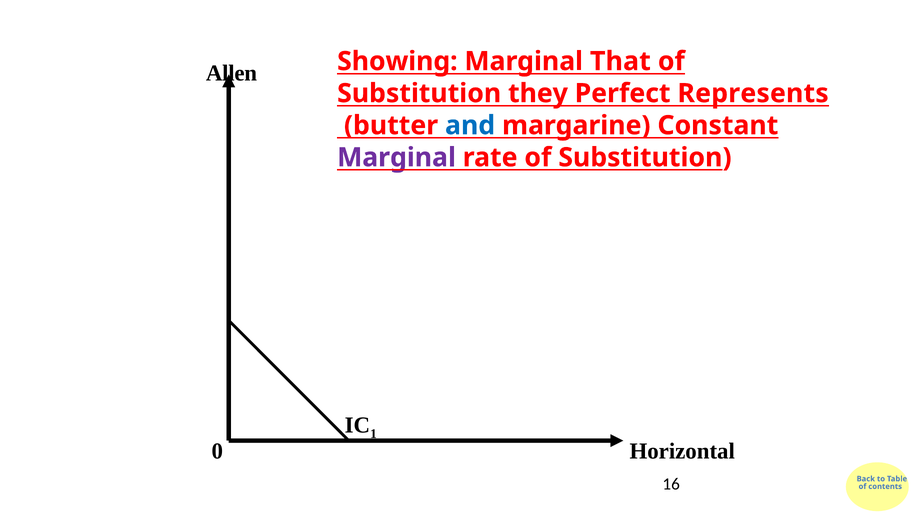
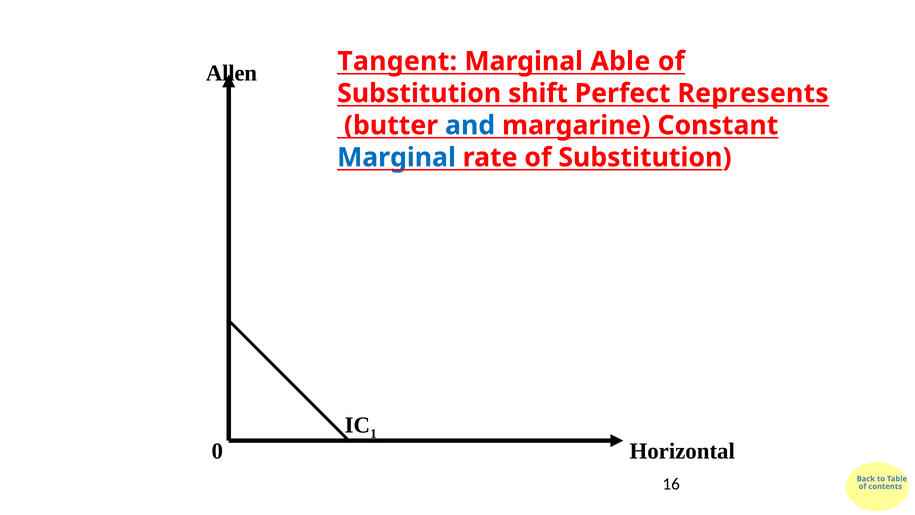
Showing: Showing -> Tangent (397, 61)
That: That -> Able (620, 61)
they: they -> shift (538, 93)
Marginal colour: purple -> blue (397, 157)
